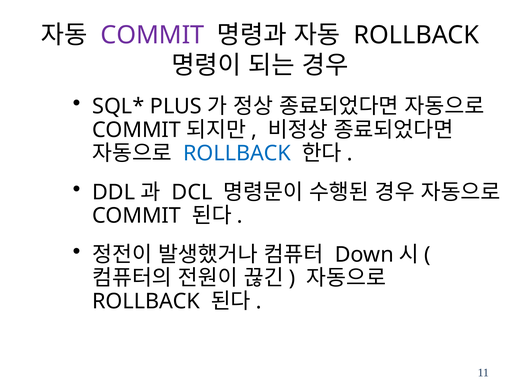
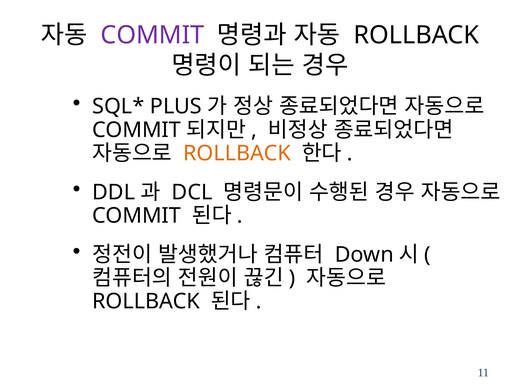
ROLLBACK colour: blue -> orange (237, 153)
